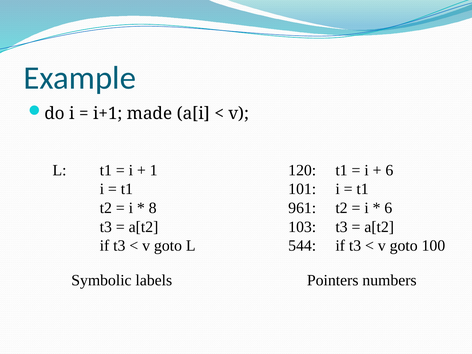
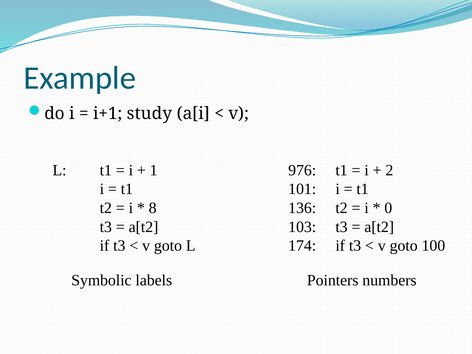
made: made -> study (150, 114)
120: 120 -> 976 (302, 170)
6: 6 -> 2 (389, 170)
961: 961 -> 136 (302, 208)
6: 6 -> 0 (388, 208)
544: 544 -> 174 (302, 246)
